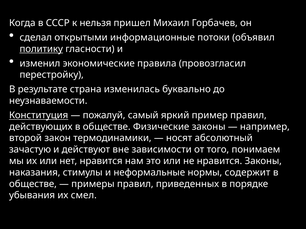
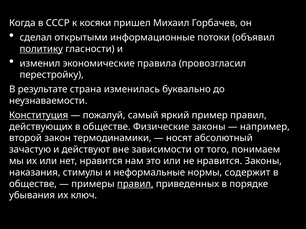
нельзя: нельзя -> косяки (95, 23)
правил underline: none -> present (135, 184)
смел: смел -> ключ (84, 196)
